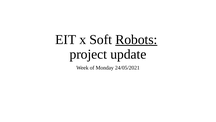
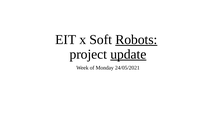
update underline: none -> present (128, 54)
